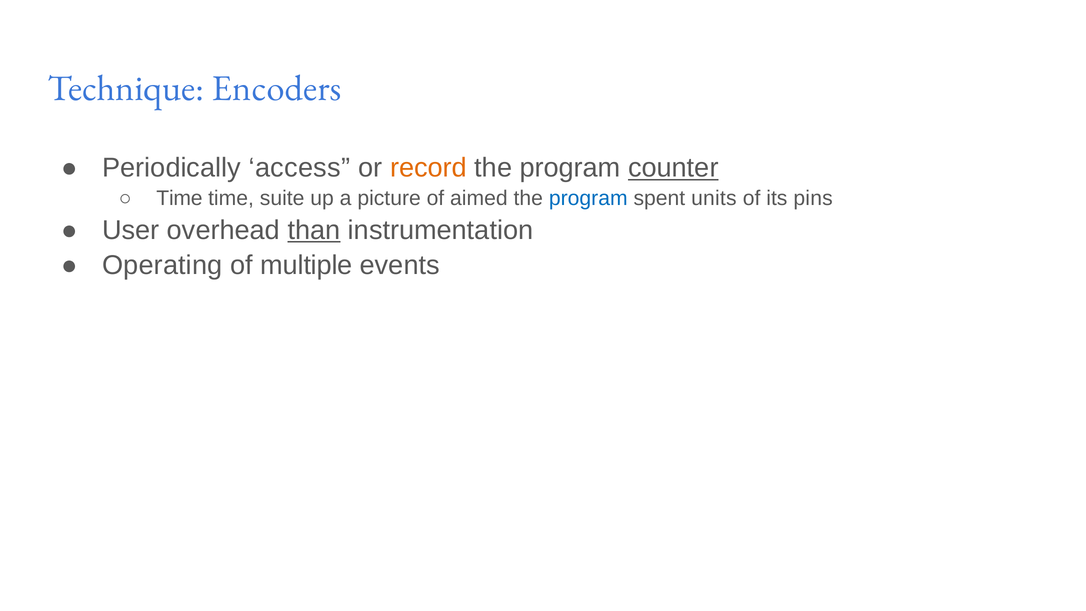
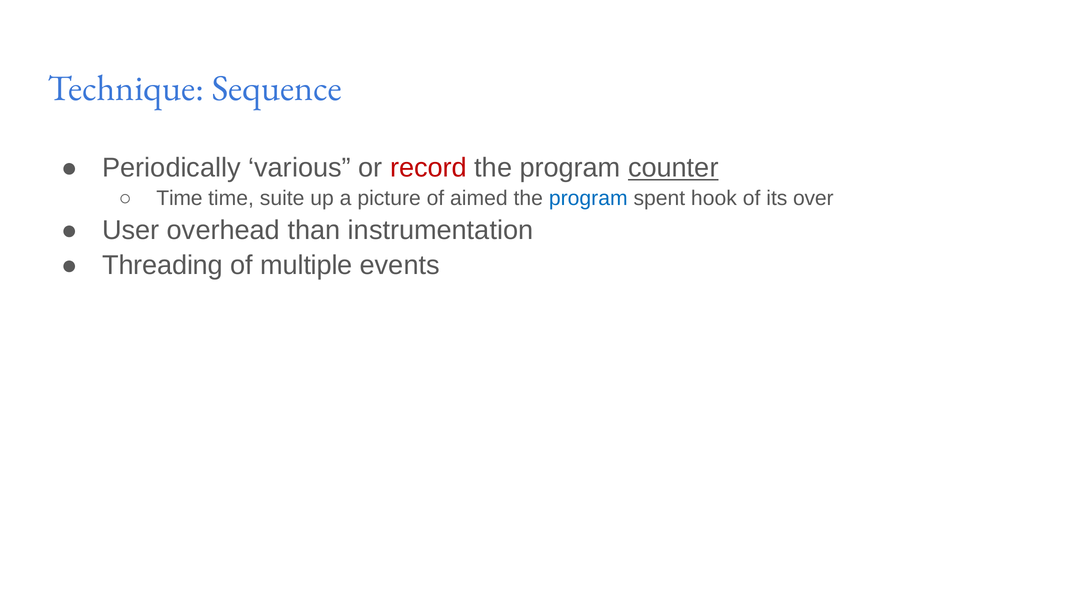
Encoders: Encoders -> Sequence (277, 88)
access: access -> various (300, 168)
record colour: orange -> red (428, 168)
units: units -> hook (714, 198)
pins: pins -> over (813, 198)
than underline: present -> none (314, 230)
Operating: Operating -> Threading (163, 265)
